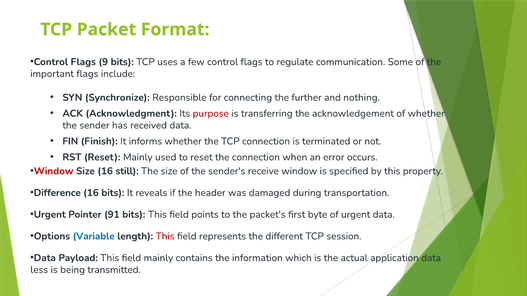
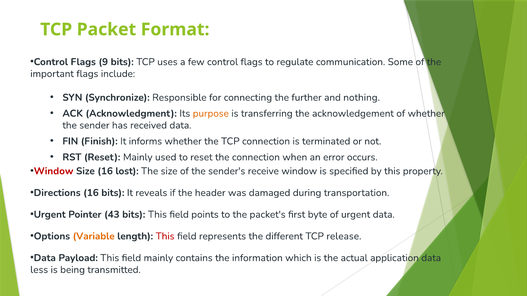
purpose colour: red -> orange (211, 114)
still: still -> lost (127, 171)
Difference: Difference -> Directions (57, 193)
91: 91 -> 43 (112, 215)
Variable colour: blue -> orange (94, 236)
session: session -> release (344, 236)
